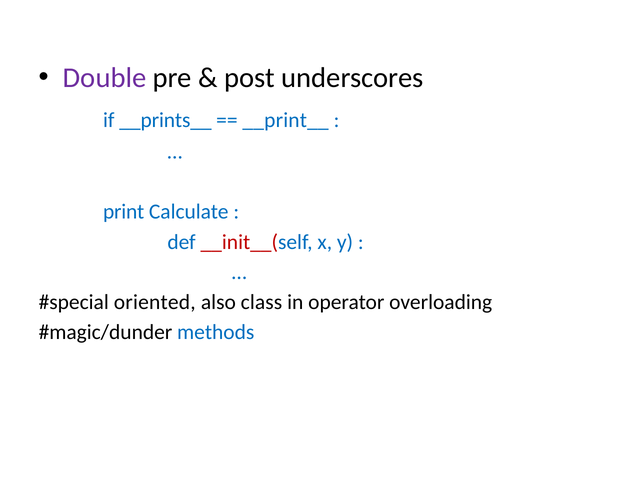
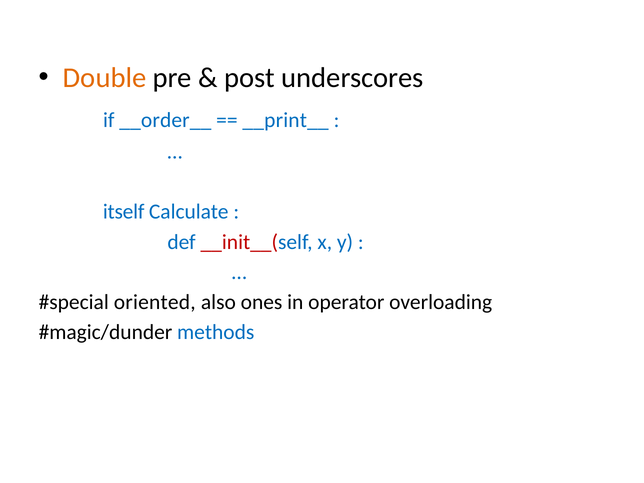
Double colour: purple -> orange (105, 78)
__prints__: __prints__ -> __order__ (165, 120)
print: print -> itself (124, 212)
class: class -> ones (262, 302)
